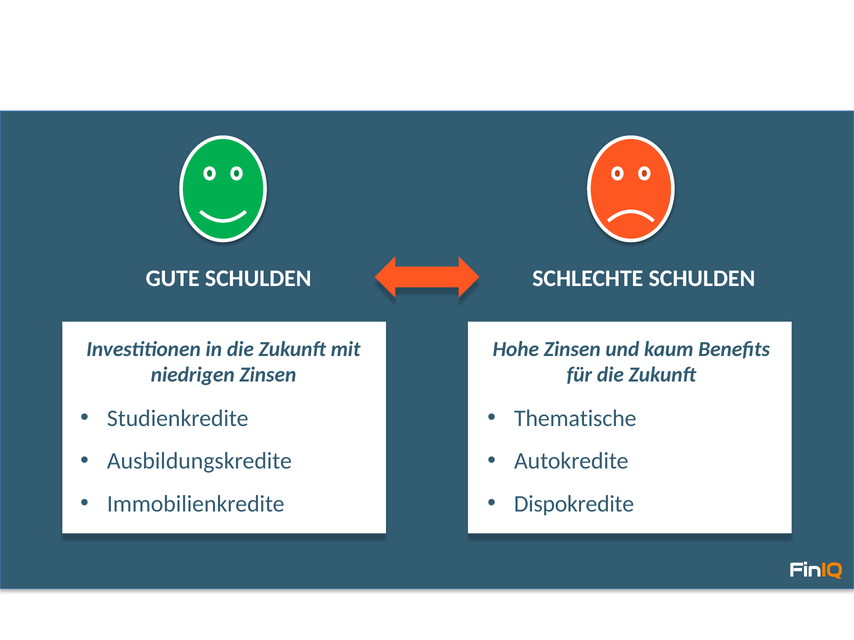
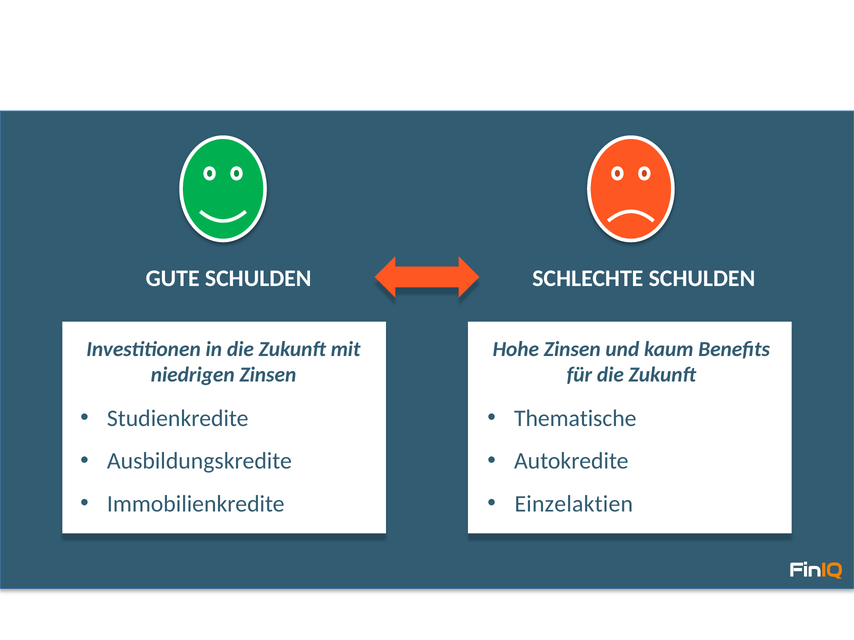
Dispokredite: Dispokredite -> Einzelaktien (574, 504)
